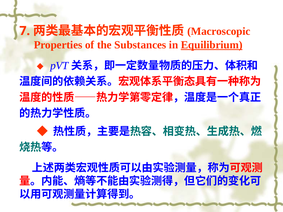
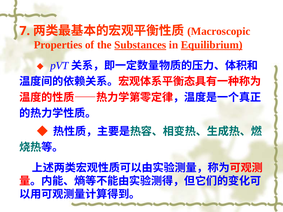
Substances underline: none -> present (140, 45)
